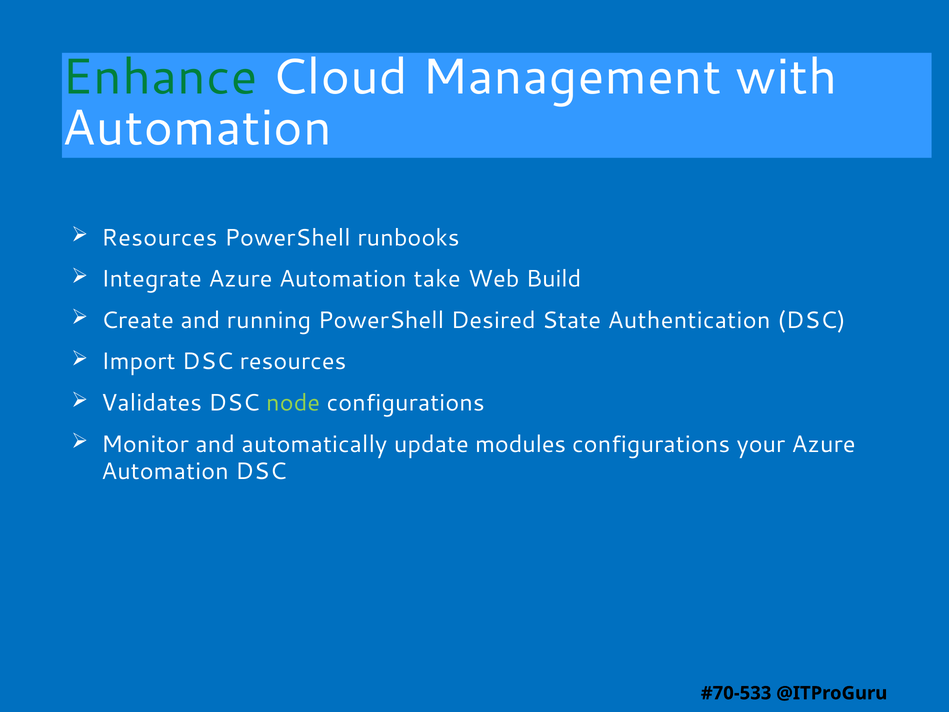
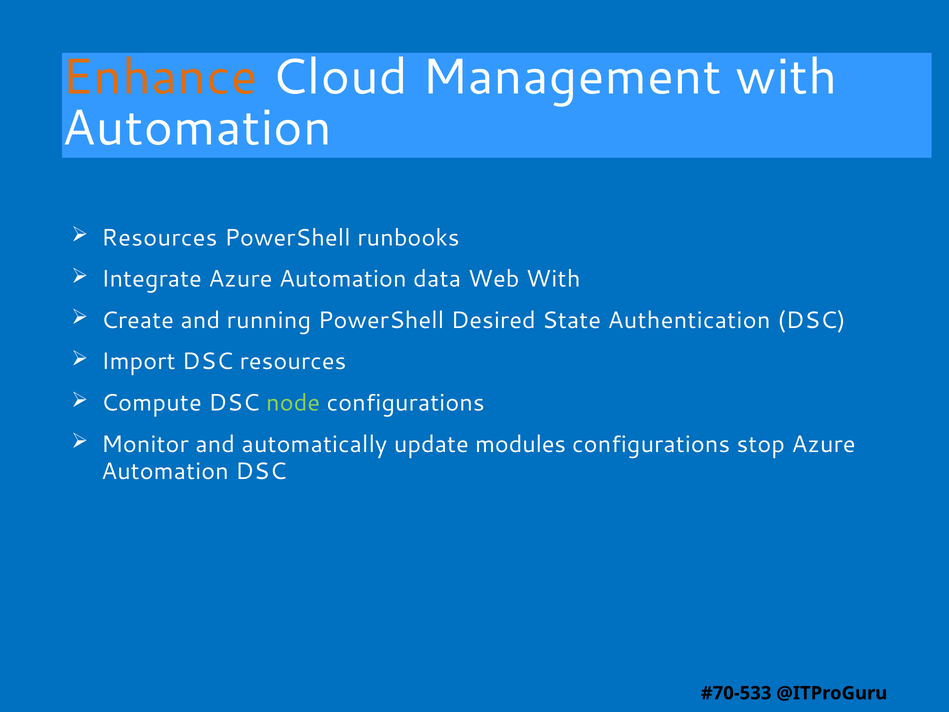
Enhance colour: green -> orange (160, 77)
take: take -> data (437, 279)
Web Build: Build -> With (553, 279)
Validates: Validates -> Compute (151, 403)
your: your -> stop (761, 444)
